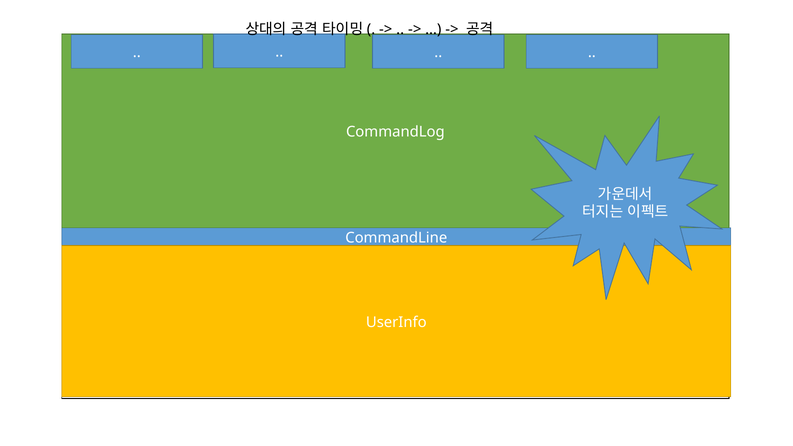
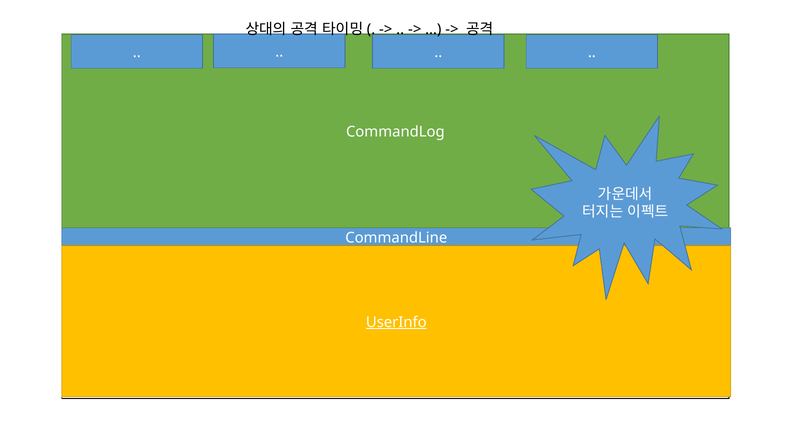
UserInfo underline: none -> present (396, 322)
